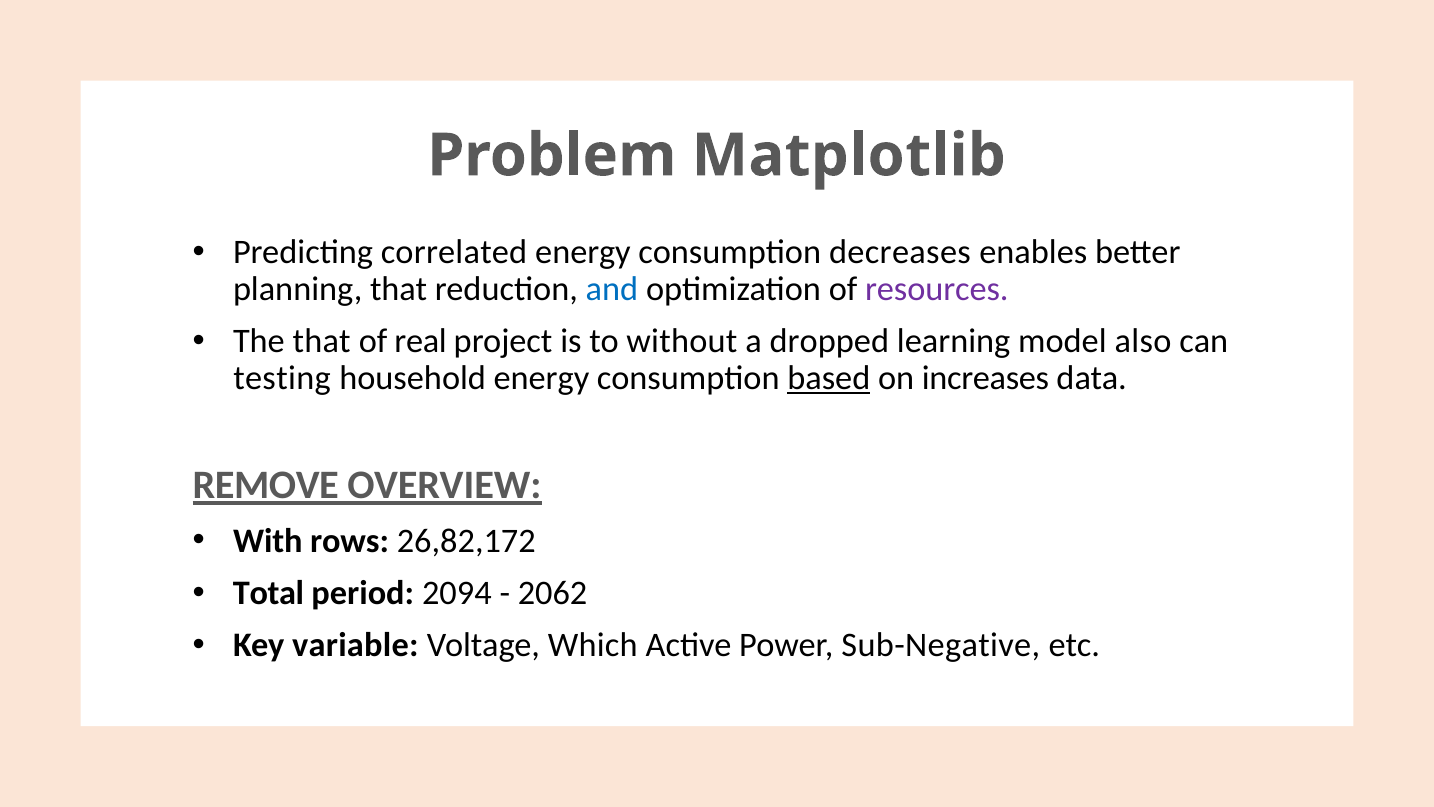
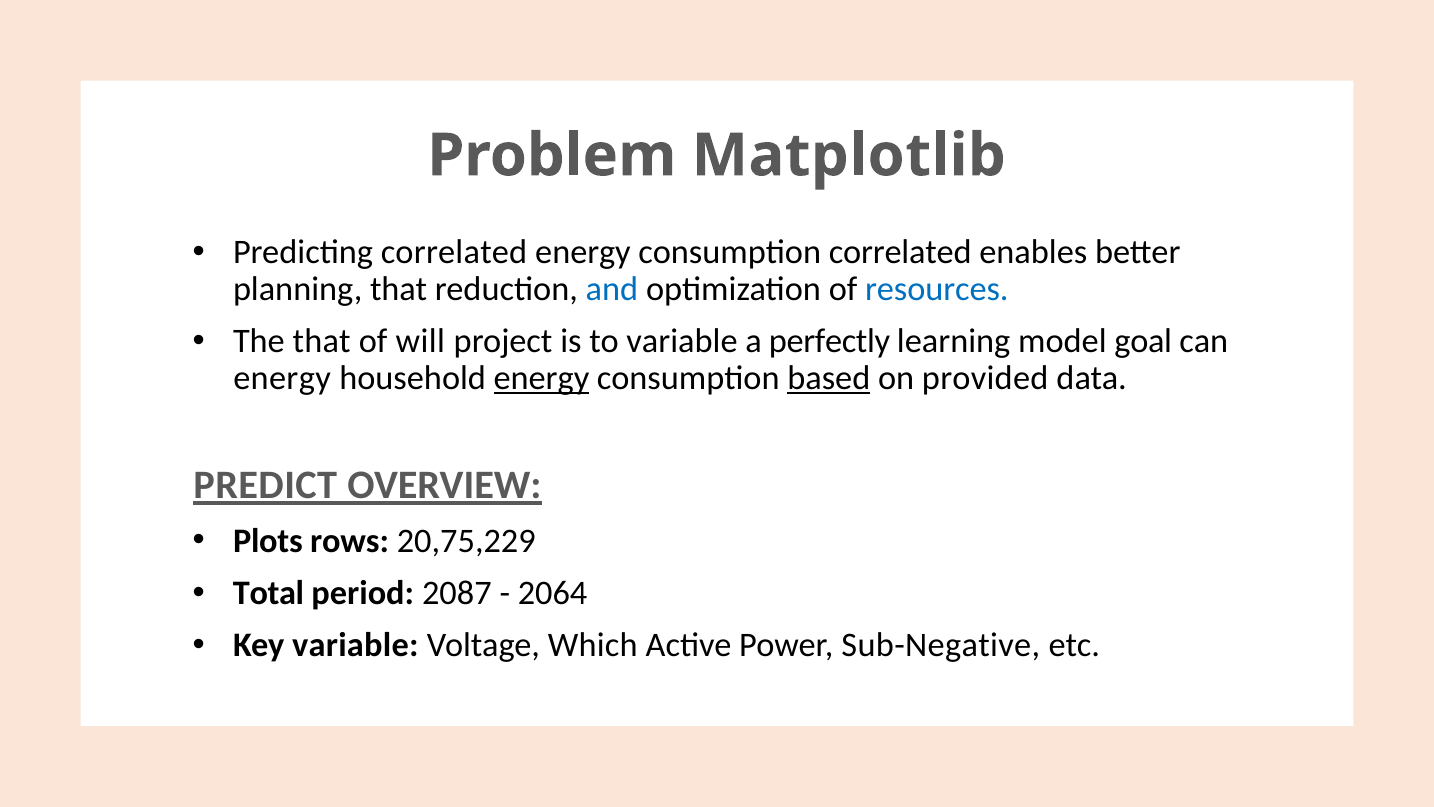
consumption decreases: decreases -> correlated (900, 252)
resources colour: purple -> blue (937, 289)
real: real -> will (420, 341)
to without: without -> variable (682, 341)
dropped: dropped -> perfectly (830, 341)
also: also -> goal (1143, 341)
testing: testing -> energy (282, 378)
energy underline: none -> present (541, 378)
increases: increases -> provided (985, 378)
REMOVE: REMOVE -> PREDICT (265, 485)
With: With -> Plots (268, 541)
26,82,172: 26,82,172 -> 20,75,229 (466, 541)
2094: 2094 -> 2087 (457, 593)
2062: 2062 -> 2064 (553, 593)
